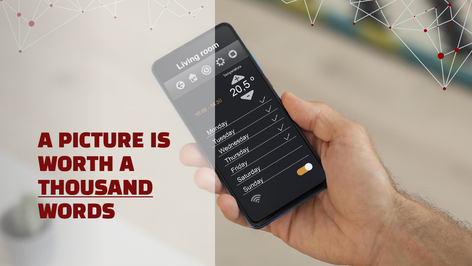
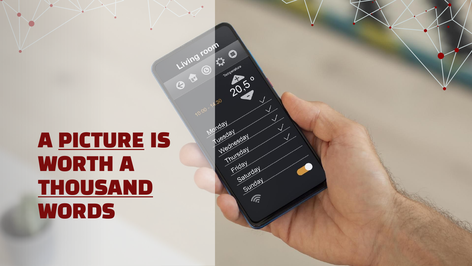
PICTURE underline: none -> present (101, 141)
